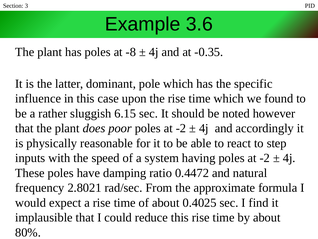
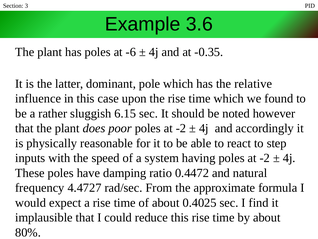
-8: -8 -> -6 (131, 52)
specific: specific -> relative (253, 84)
2.8021: 2.8021 -> 4.4727 (84, 187)
